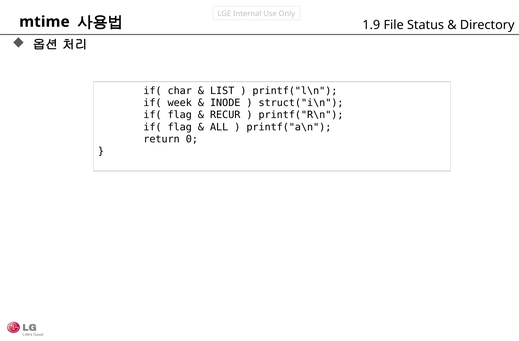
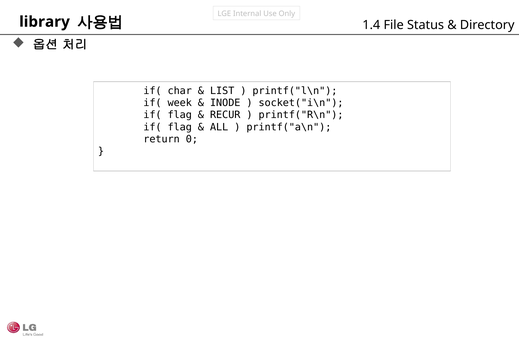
mtime: mtime -> library (44, 22)
1.9: 1.9 -> 1.4 (371, 25)
struct("i\n: struct("i\n -> socket("i\n (301, 103)
